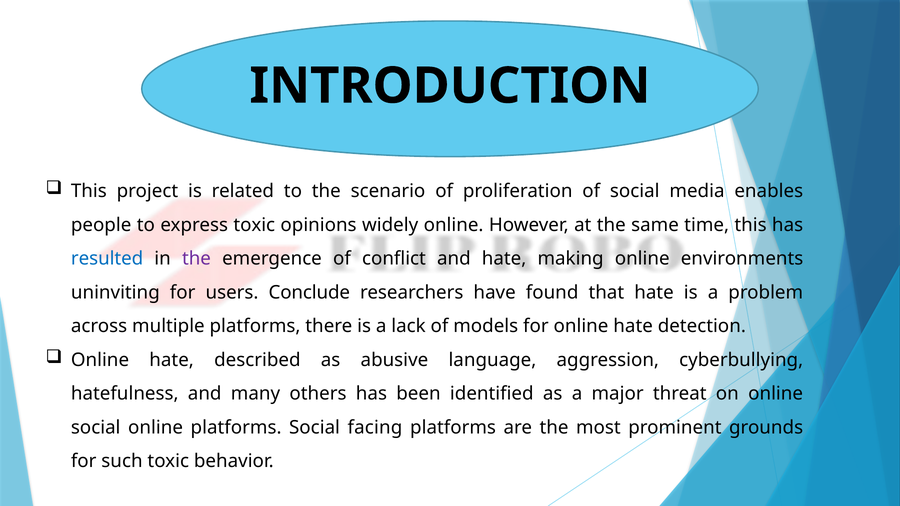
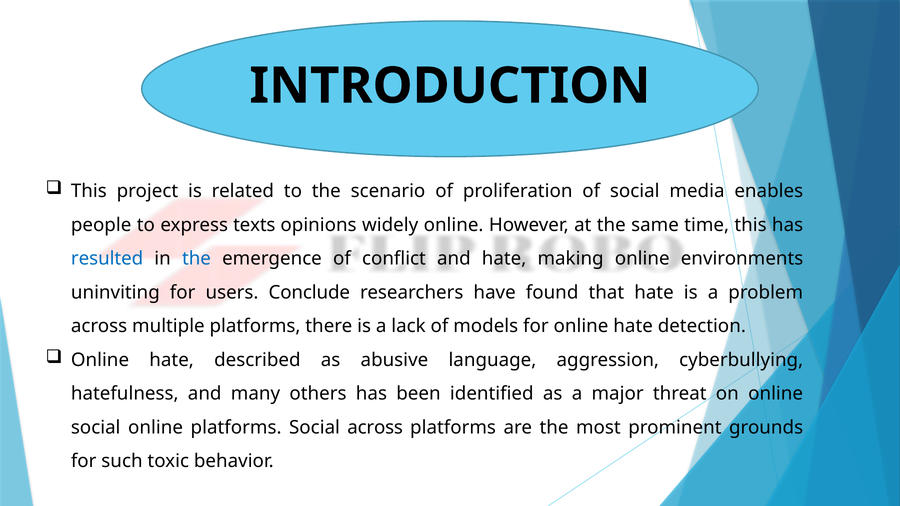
express toxic: toxic -> texts (254, 225)
the colour: purple -> blue (196, 259)
Social facing: facing -> across (375, 428)
